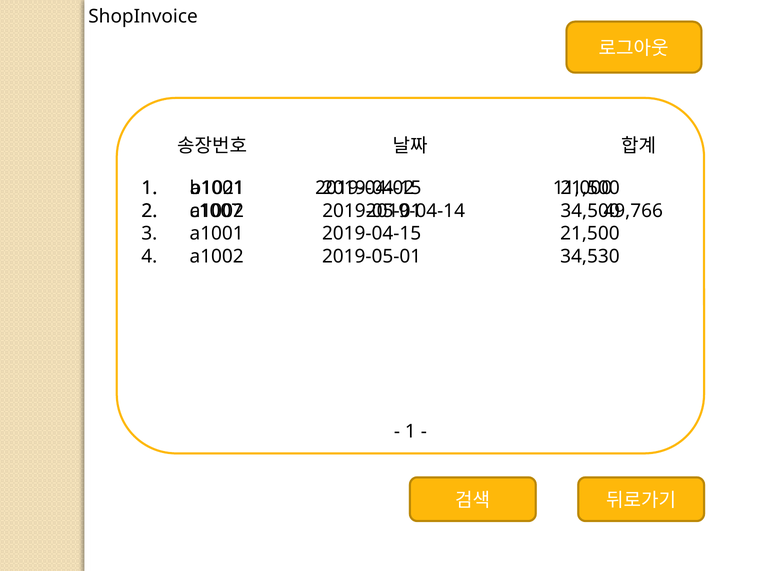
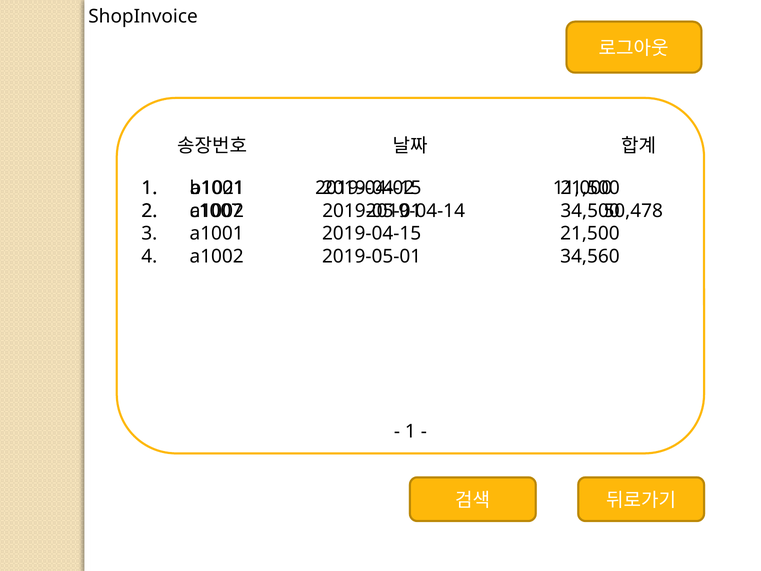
49,766: 49,766 -> 50,478 (633, 211)
34,530: 34,530 -> 34,560 (590, 256)
